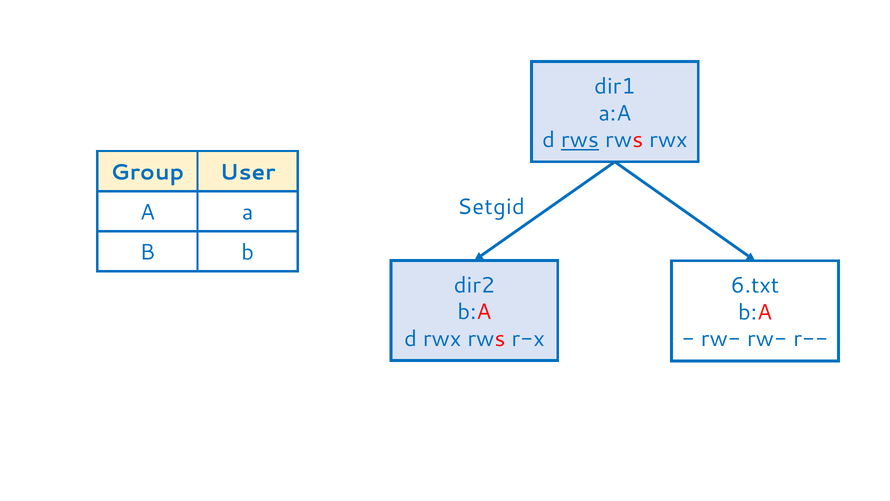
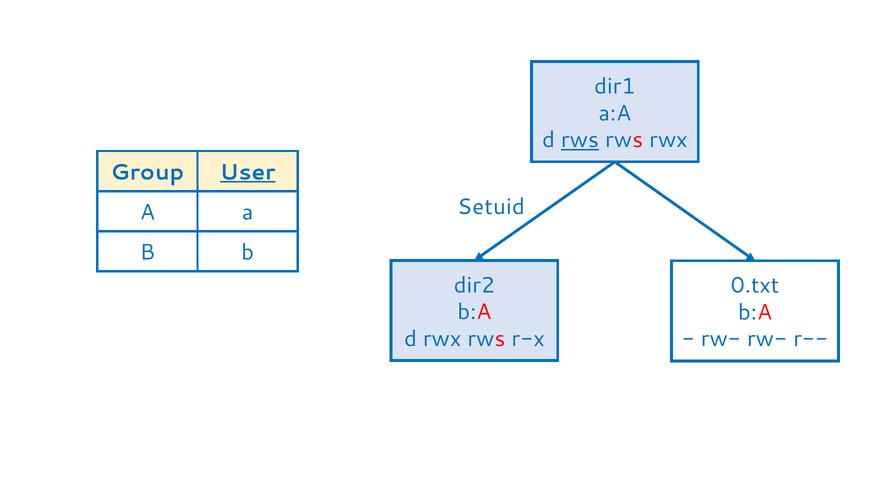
User underline: none -> present (248, 172)
Setgid: Setgid -> Setuid (491, 207)
6.txt: 6.txt -> 0.txt (755, 285)
